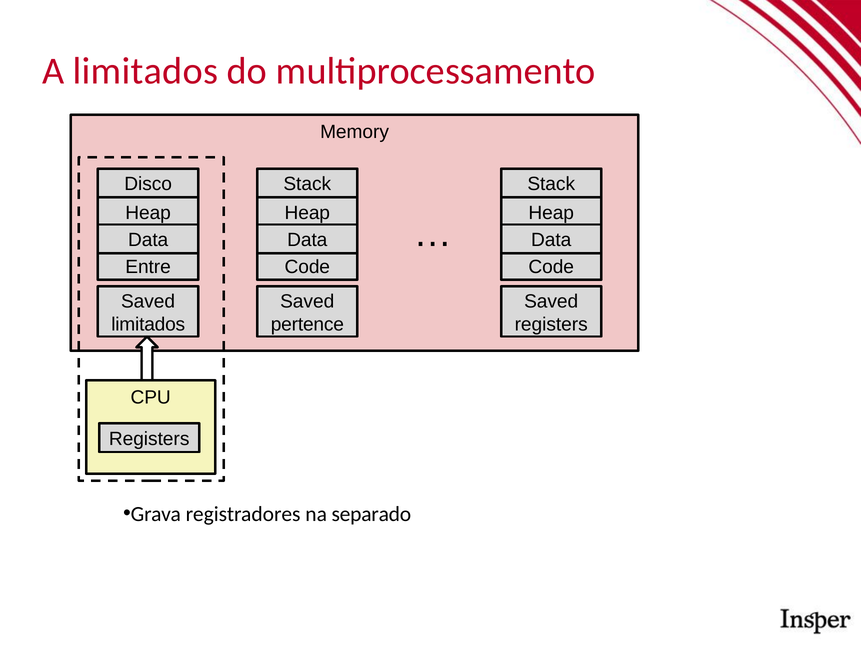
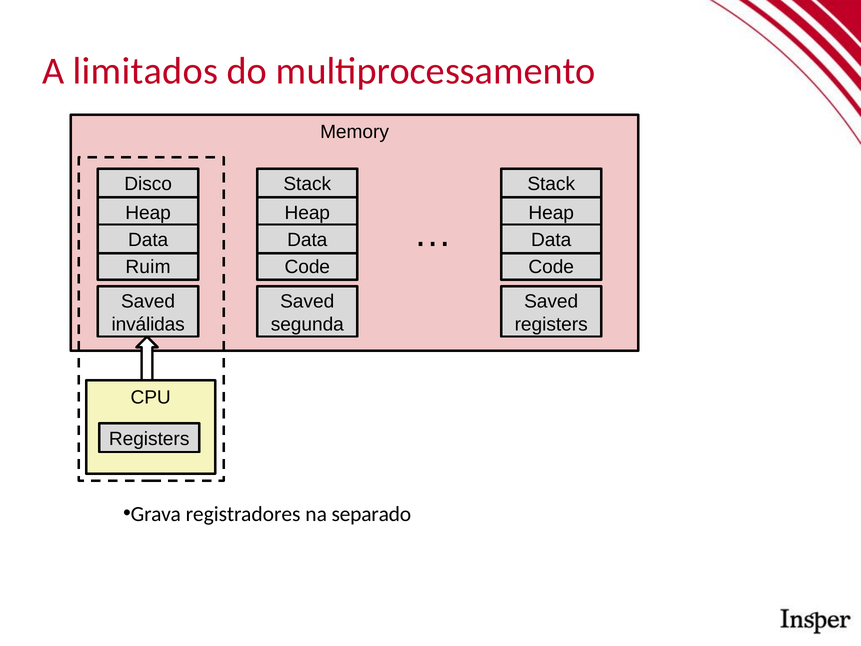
Entre: Entre -> Ruim (148, 267)
limitados: limitados -> inválidas (148, 324)
pertence: pertence -> segunda (307, 324)
